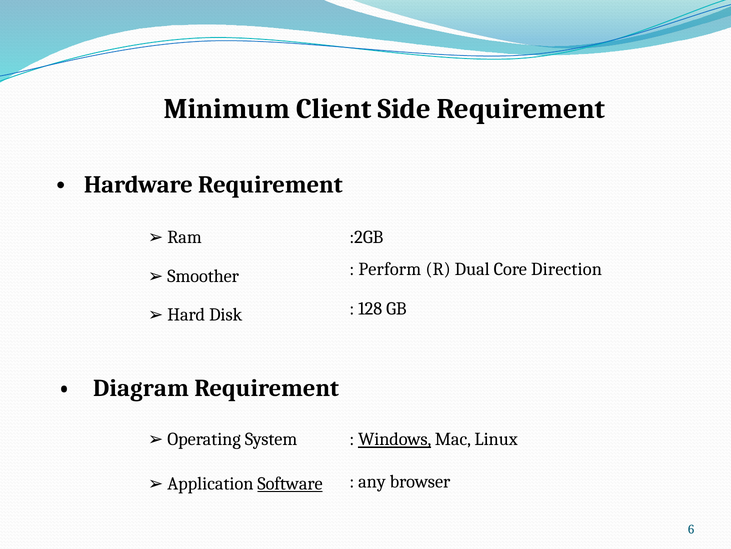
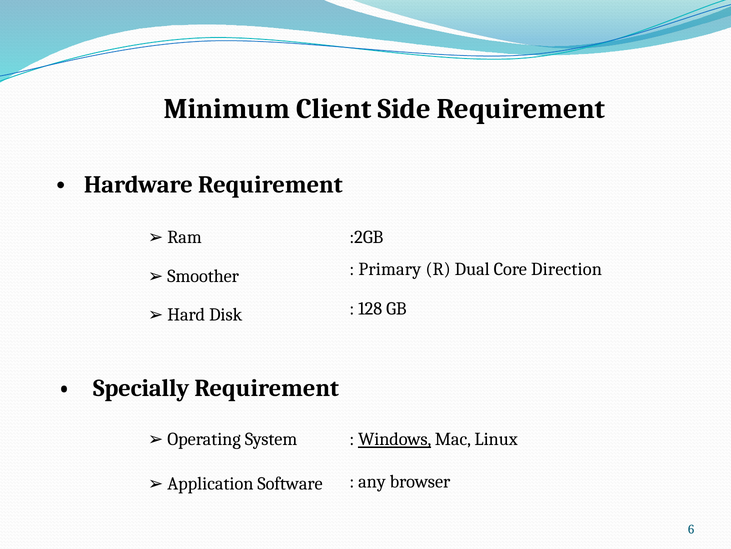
Perform: Perform -> Primary (390, 269)
Diagram: Diagram -> Specially (141, 388)
Software underline: present -> none (290, 483)
